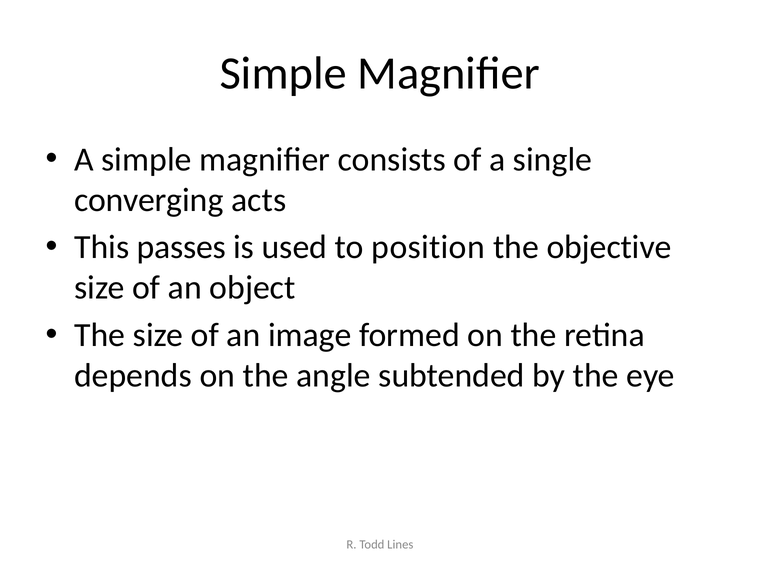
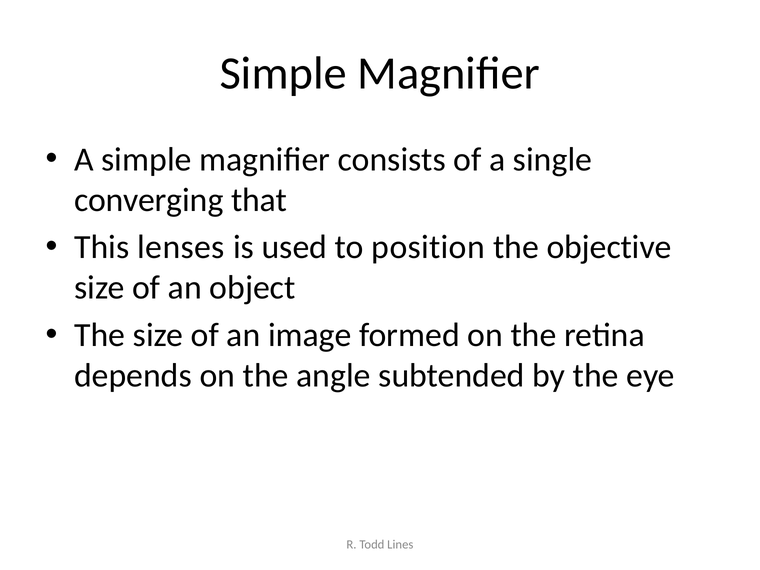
acts: acts -> that (259, 200)
passes: passes -> lenses (181, 247)
